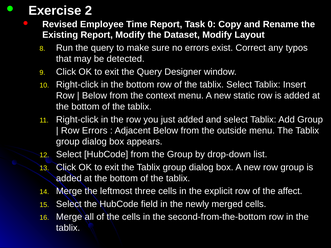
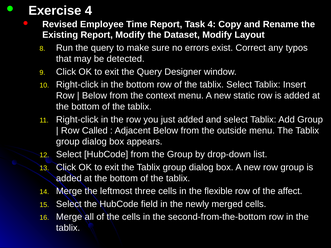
Exercise 2: 2 -> 4 (88, 11)
Task 0: 0 -> 4 (212, 24)
Row Errors: Errors -> Called (95, 131)
explicit: explicit -> flexible (218, 191)
